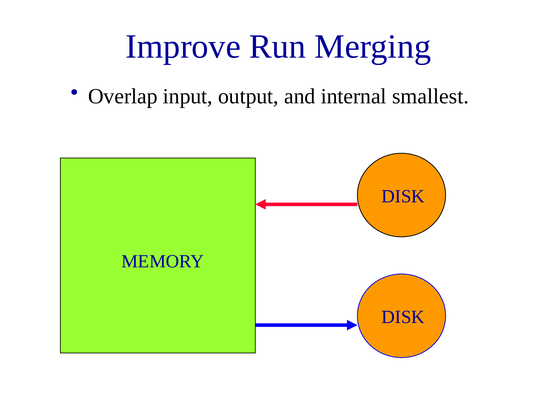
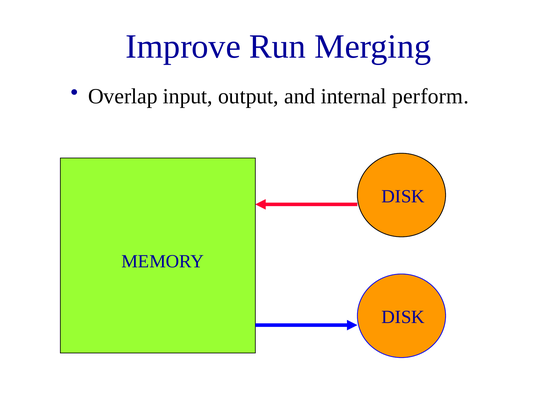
smallest: smallest -> perform (430, 96)
